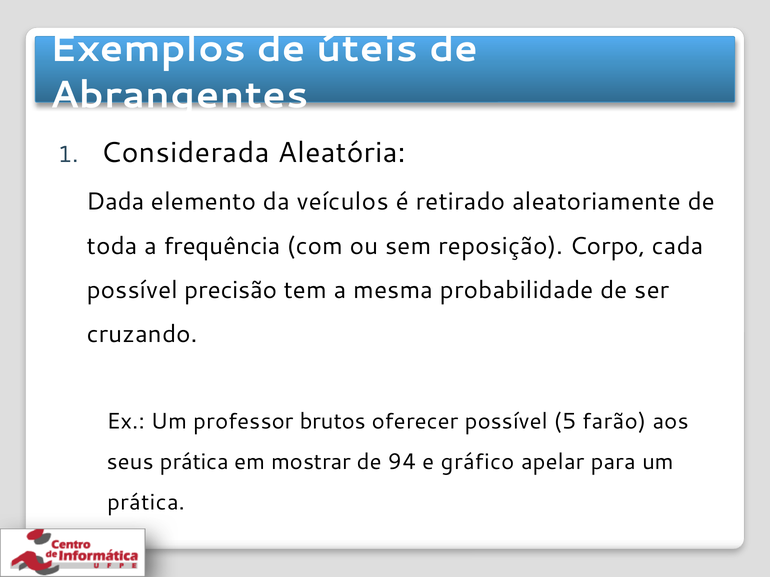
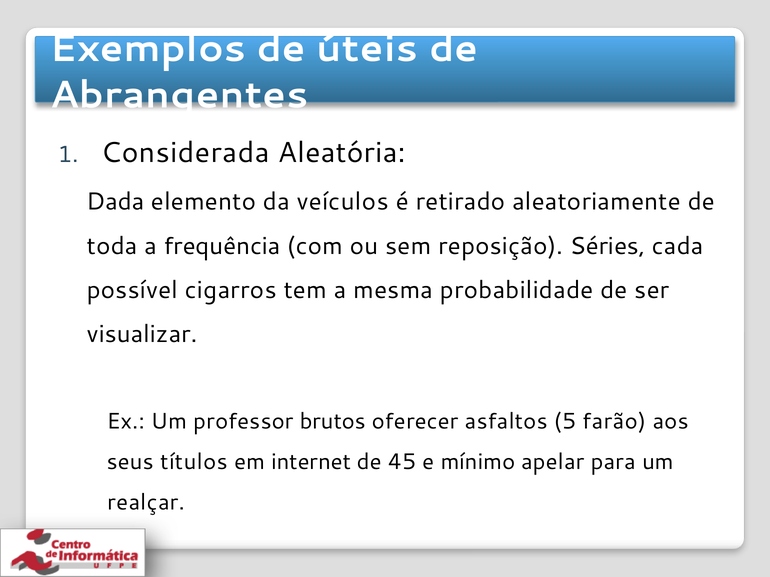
Corpo: Corpo -> Séries (608, 246)
precisão: precisão -> cigarros (231, 290)
cruzando: cruzando -> visualizar (142, 335)
oferecer possível: possível -> asfaltos (506, 422)
seus prática: prática -> títulos (194, 462)
mostrar: mostrar -> internet (311, 462)
94: 94 -> 45 (402, 462)
gráfico: gráfico -> mínimo (478, 462)
prática: prática -> realçar (146, 503)
